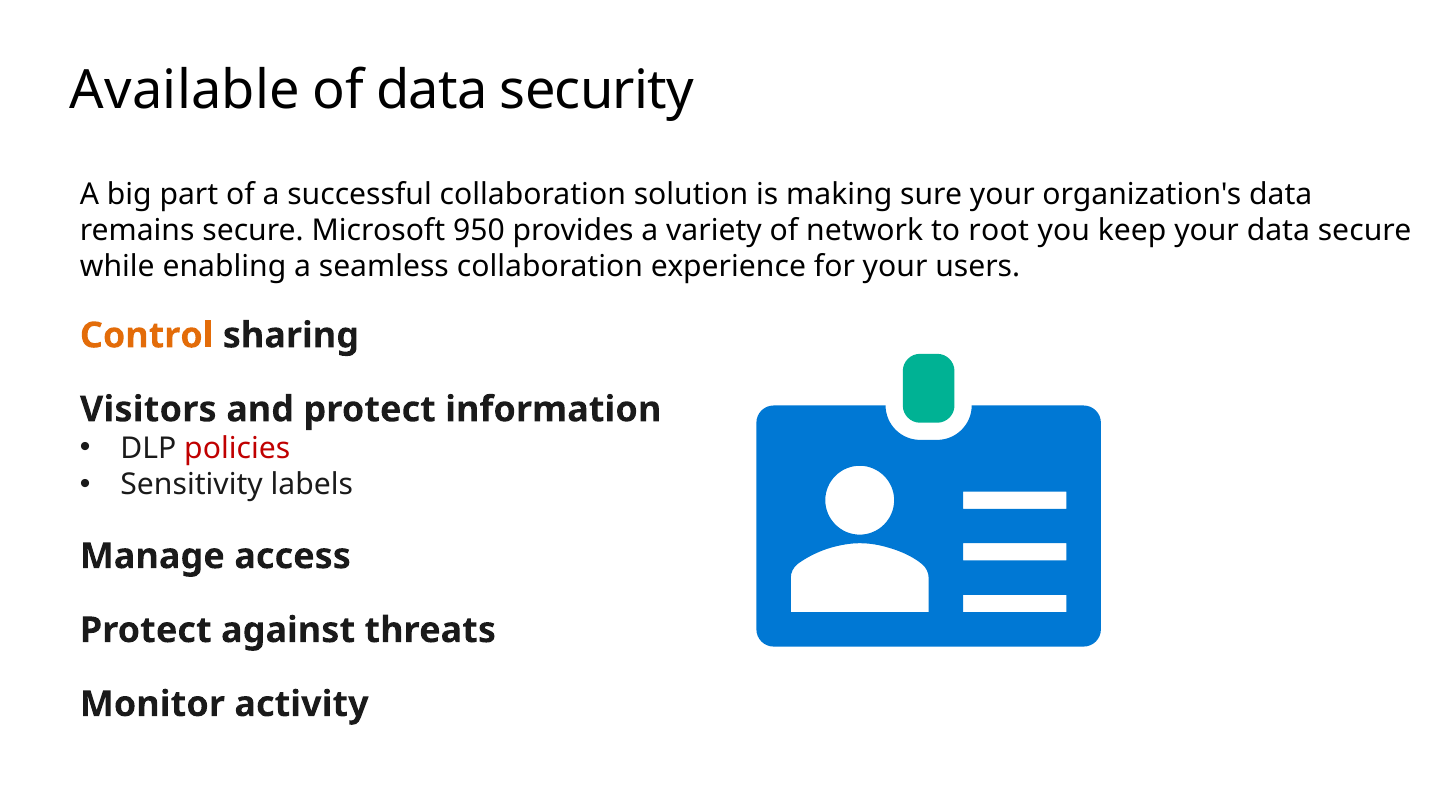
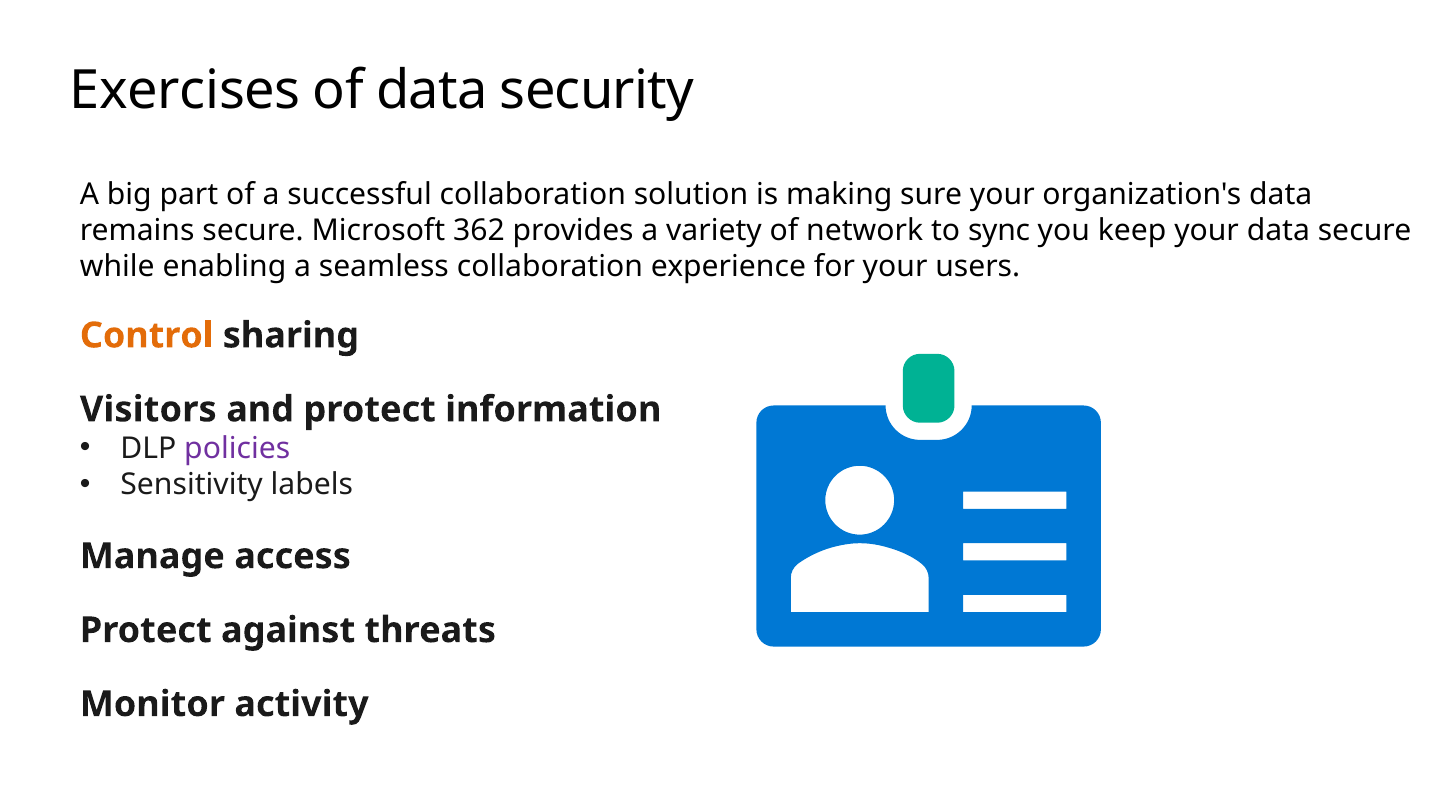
Available: Available -> Exercises (185, 90)
950: 950 -> 362 (479, 231)
root: root -> sync (999, 231)
policies colour: red -> purple (237, 449)
